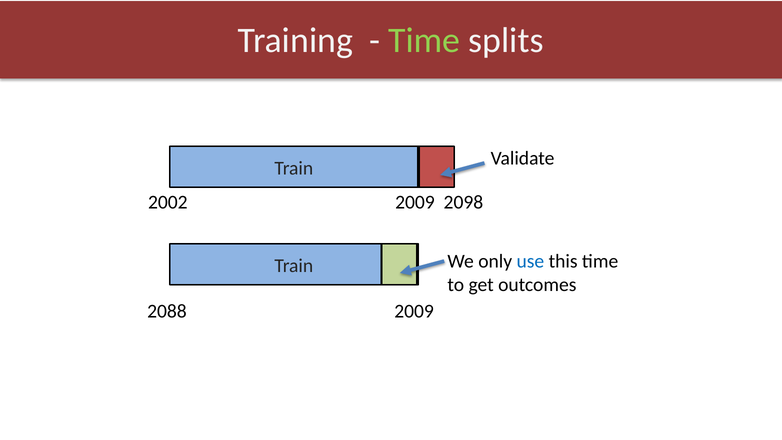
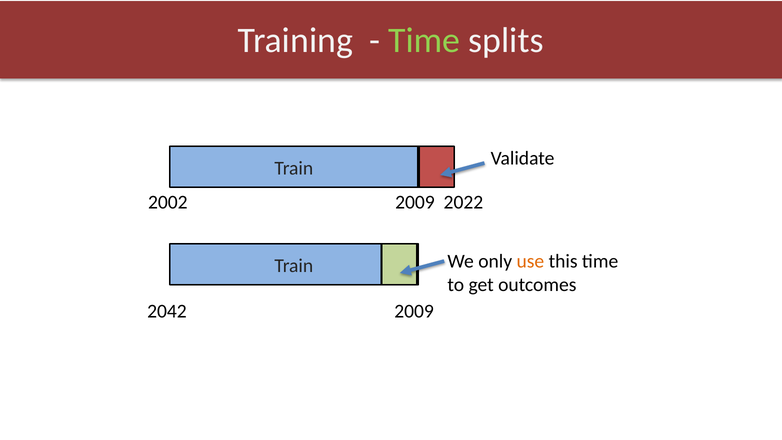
2098: 2098 -> 2022 (463, 202)
use colour: blue -> orange (530, 261)
2088: 2088 -> 2042 (167, 311)
